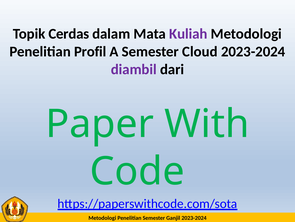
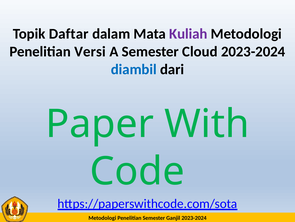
Cerdas: Cerdas -> Daftar (69, 34)
Profil: Profil -> Versi (90, 51)
diambil colour: purple -> blue (134, 69)
